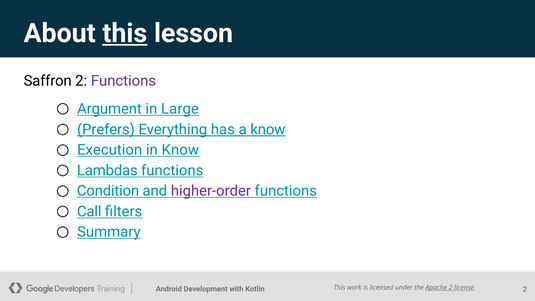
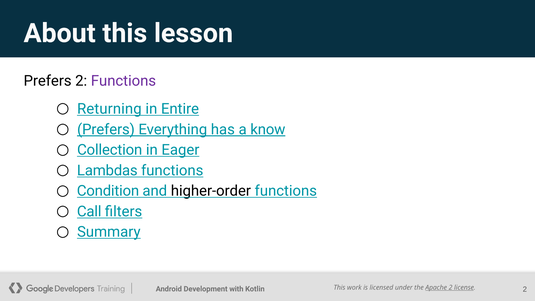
this underline: present -> none (125, 33)
Saffron: Saffron -> Prefers (48, 81)
Argument: Argument -> Returning (109, 109)
Large: Large -> Entire (180, 109)
Execution: Execution -> Collection (110, 150)
in Know: Know -> Eager (180, 150)
higher-order colour: purple -> black (211, 191)
